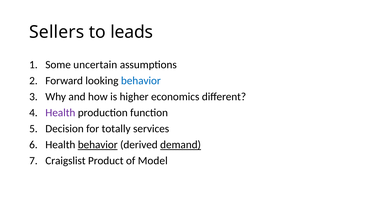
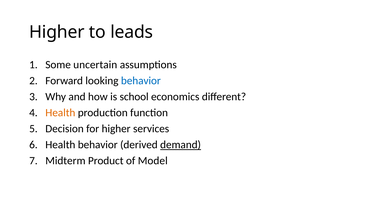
Sellers: Sellers -> Higher (57, 32)
higher: higher -> school (134, 97)
Health colour: purple -> orange (60, 113)
for totally: totally -> higher (116, 129)
behavior underline: present -> none (98, 145)
Craigslist: Craigslist -> Midterm (65, 161)
